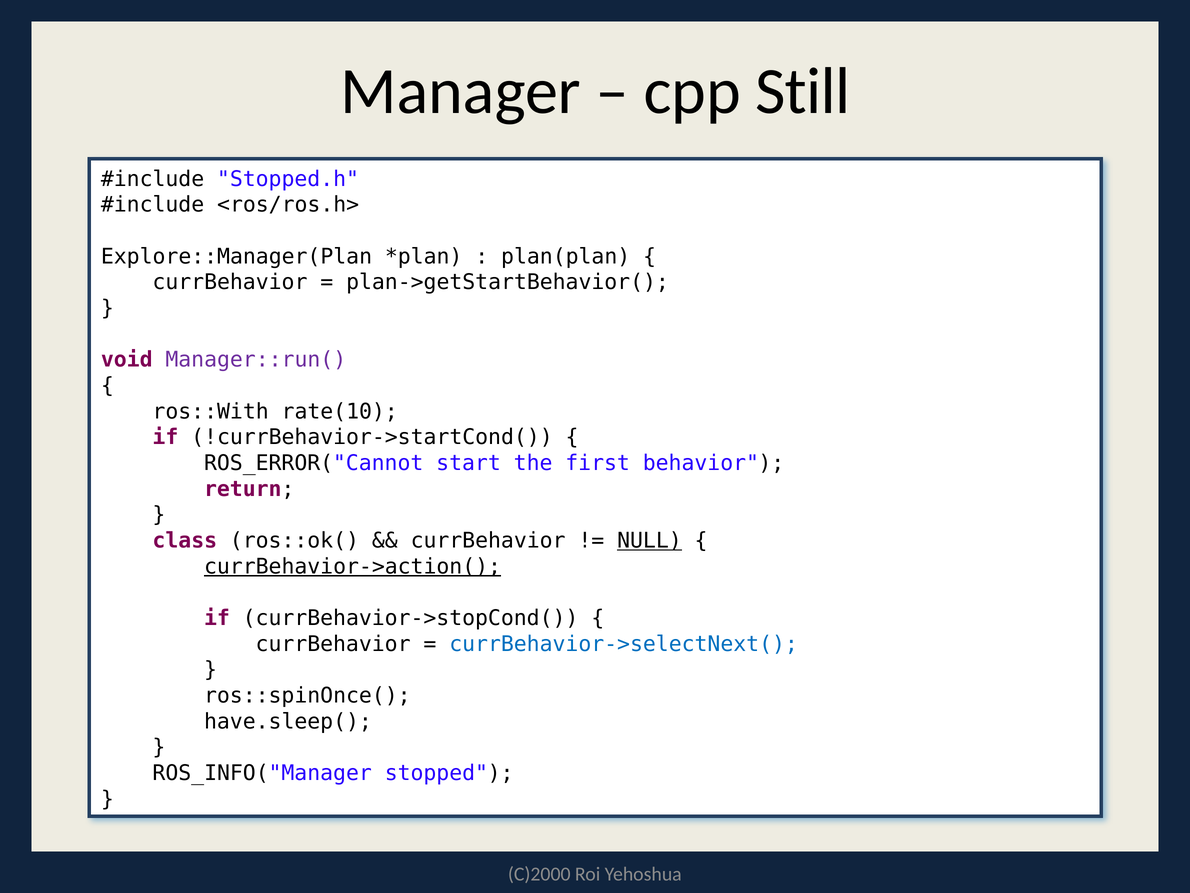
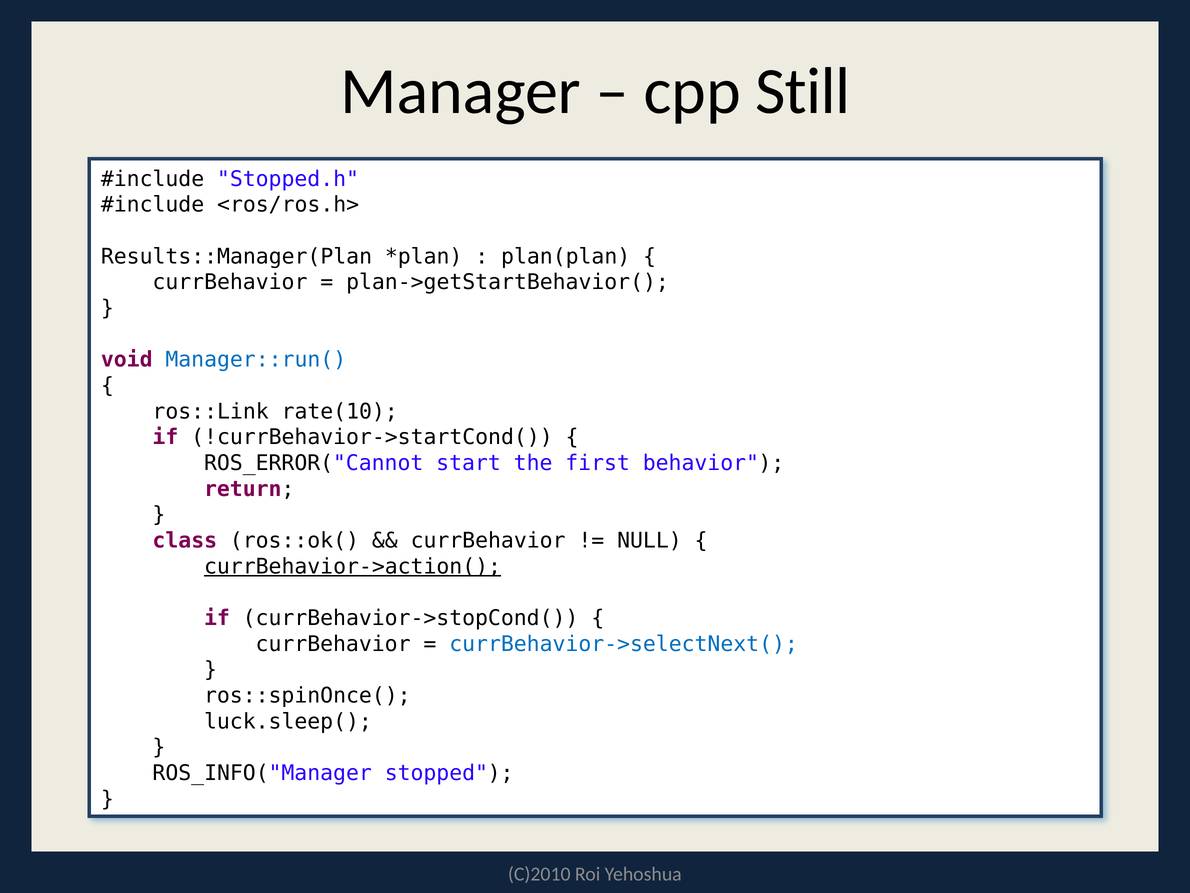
Explore::Manager(Plan: Explore::Manager(Plan -> Results::Manager(Plan (236, 256)
Manager::run( colour: purple -> blue (256, 360)
ros::With: ros::With -> ros::Link (211, 411)
NULL underline: present -> none (649, 540)
have.sleep(: have.sleep( -> luck.sleep( (288, 721)
C)2000: C)2000 -> C)2010 (539, 874)
